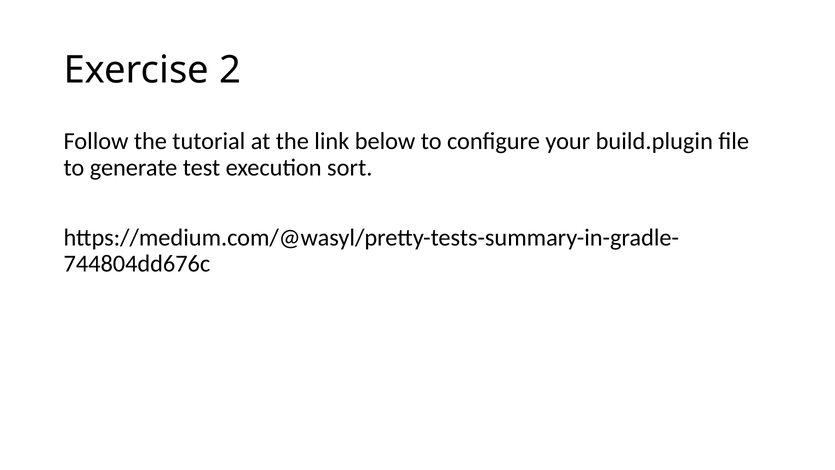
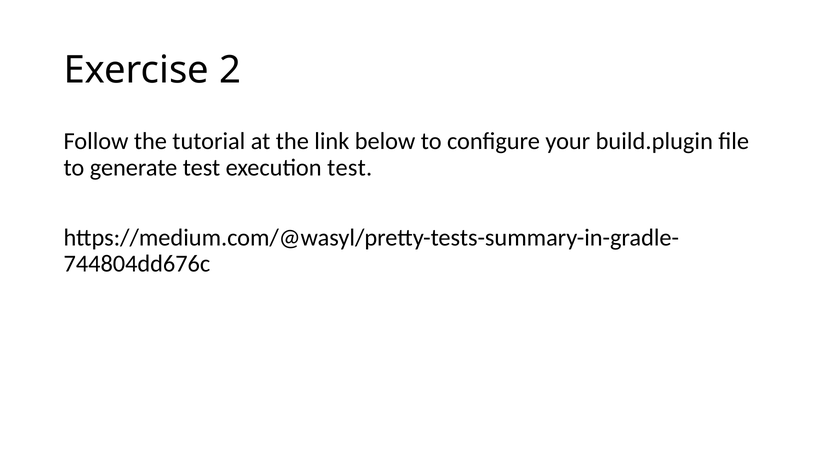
execution sort: sort -> test (350, 167)
